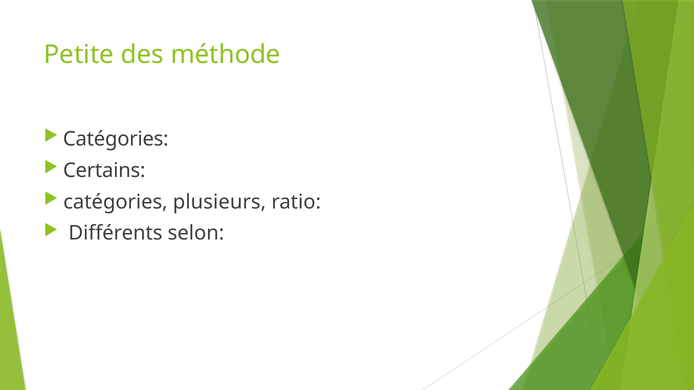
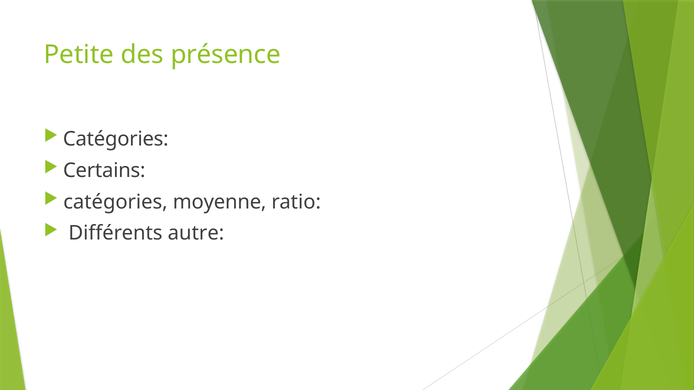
méthode: méthode -> présence (226, 55)
plusieurs: plusieurs -> moyenne (220, 202)
selon: selon -> autre (196, 234)
